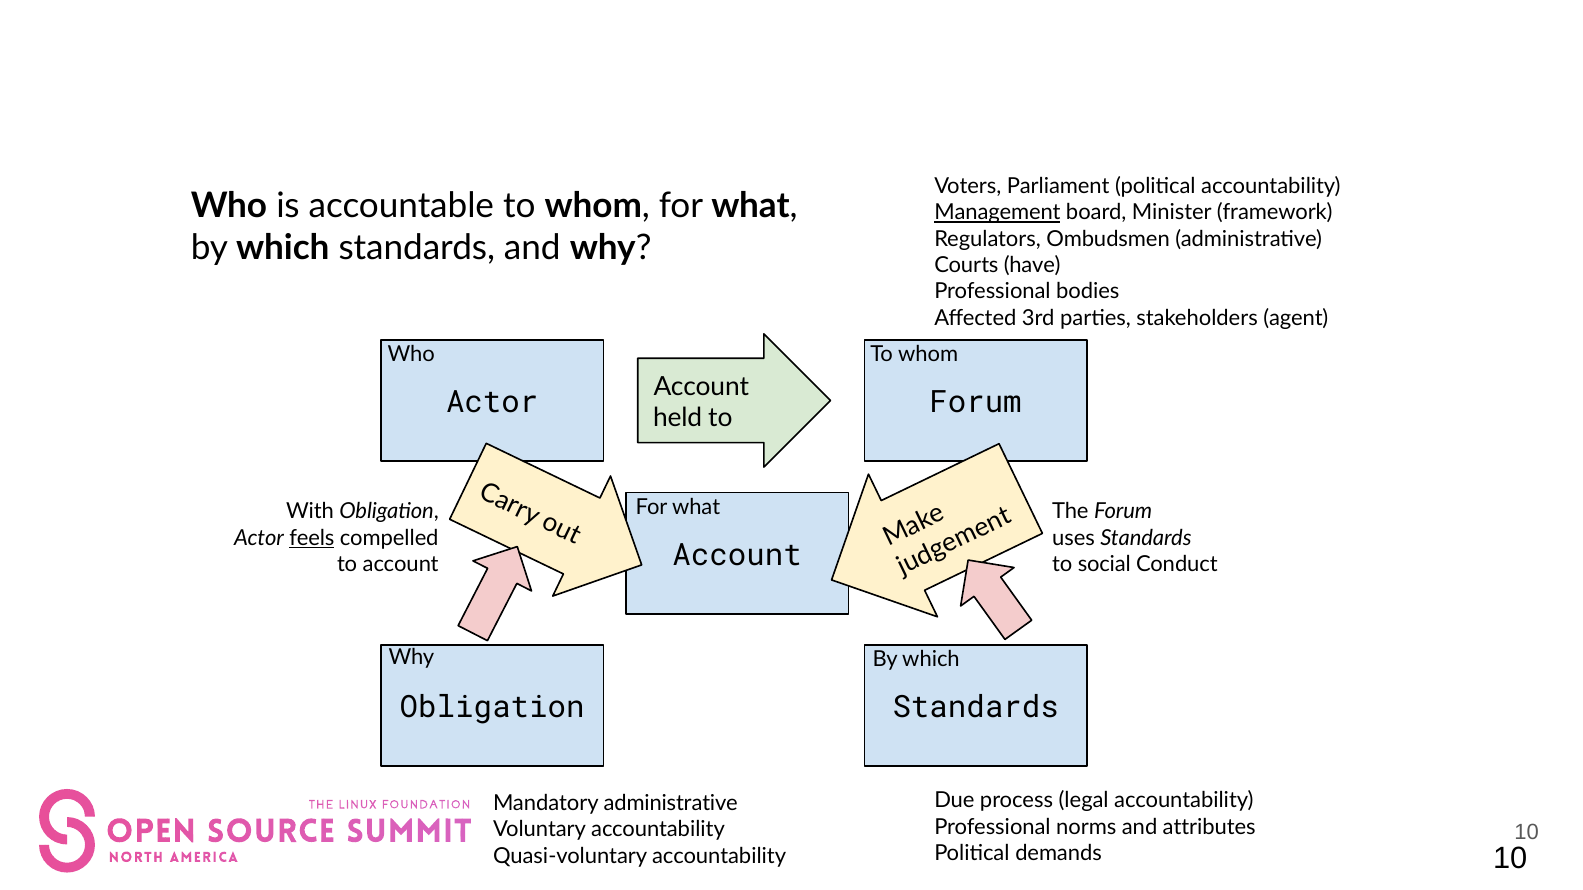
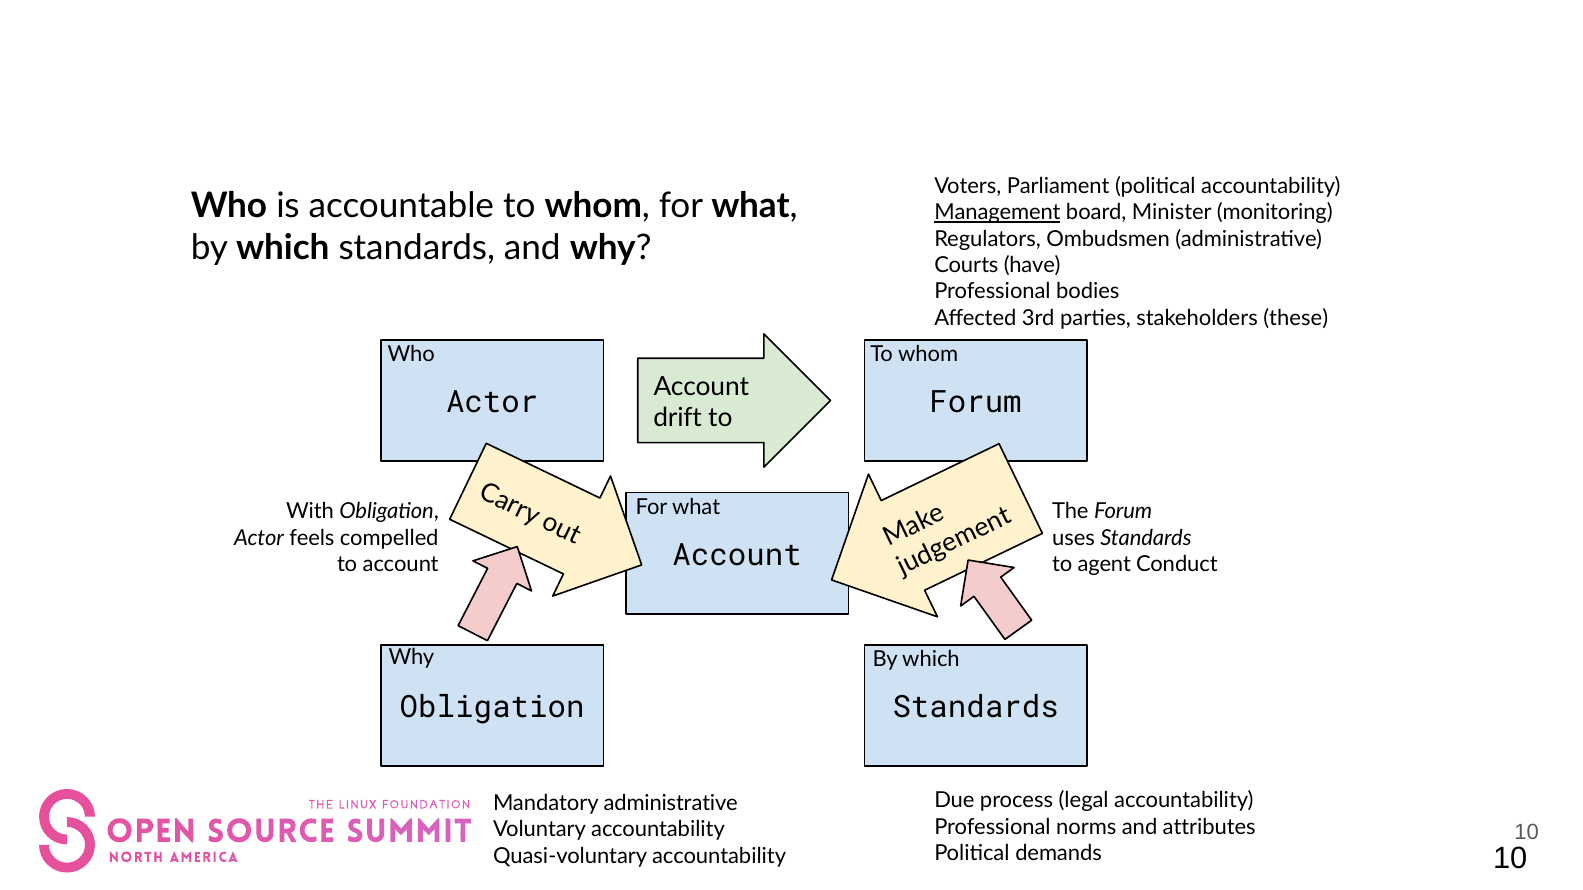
framework: framework -> monitoring (1275, 213)
agent: agent -> these (1296, 318)
held: held -> drift (678, 418)
feels underline: present -> none (312, 538)
social: social -> agent (1104, 565)
